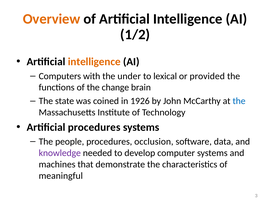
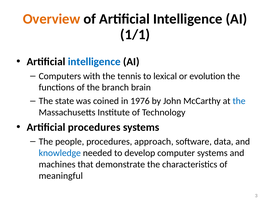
1/2: 1/2 -> 1/1 (135, 35)
intelligence colour: orange -> blue (94, 62)
under: under -> tennis (129, 76)
provided: provided -> evolution (207, 76)
change: change -> branch (115, 88)
1926: 1926 -> 1976 (140, 101)
occlusion: occlusion -> approach (154, 142)
knowledge colour: purple -> blue (60, 153)
